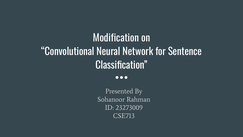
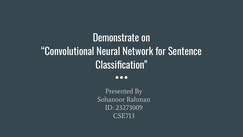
Modification: Modification -> Demonstrate (116, 38)
